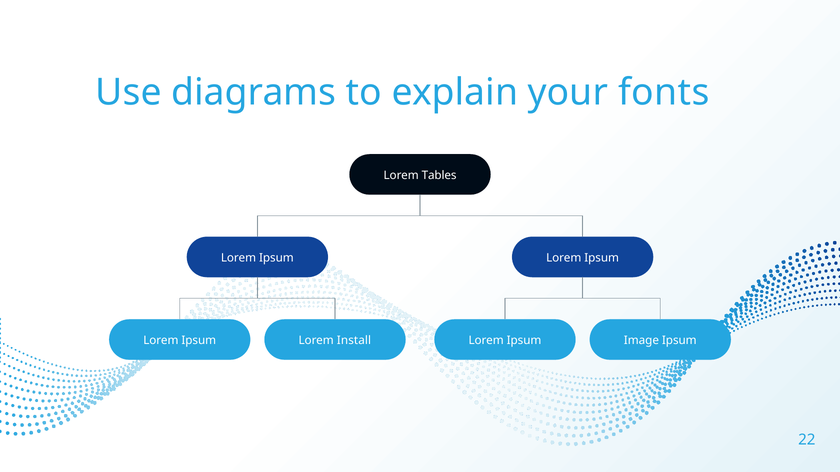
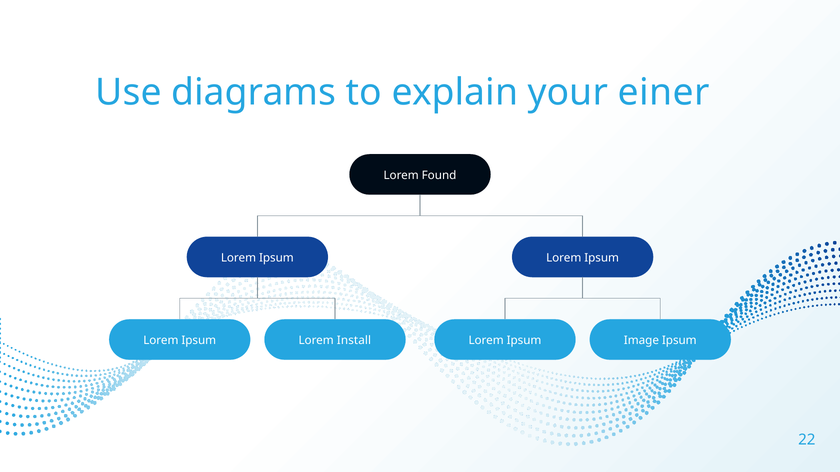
fonts: fonts -> einer (664, 93)
Tables: Tables -> Found (439, 175)
